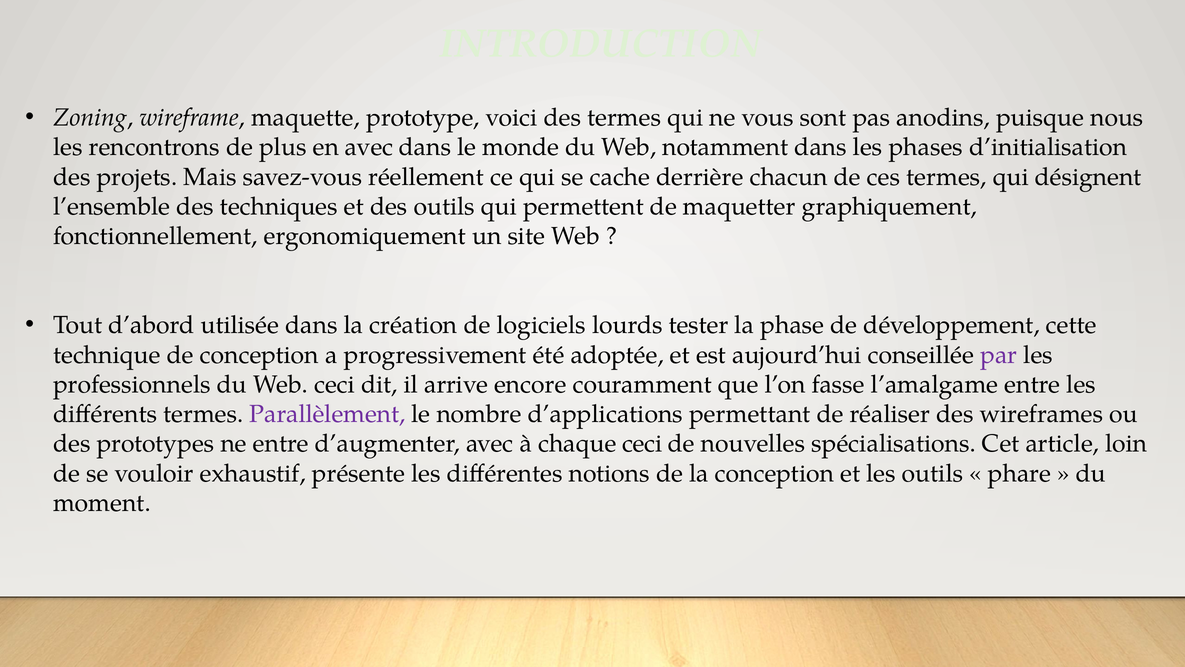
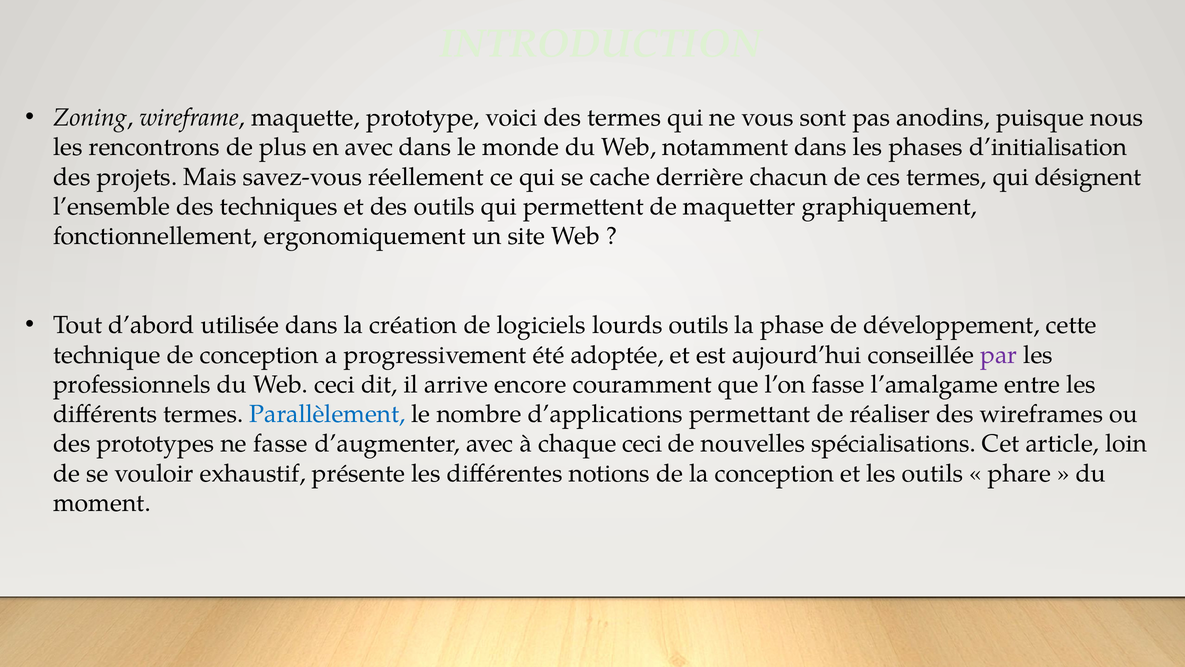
lourds tester: tester -> outils (699, 325)
Parallèlement colour: purple -> blue (327, 414)
ne entre: entre -> fasse (281, 444)
